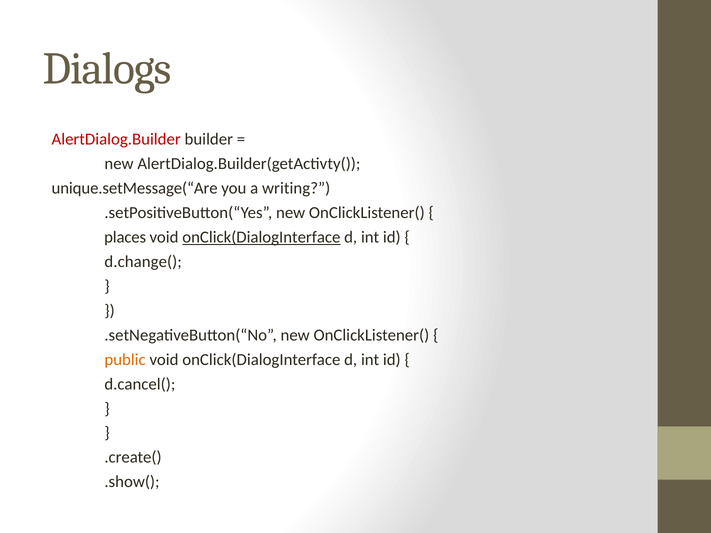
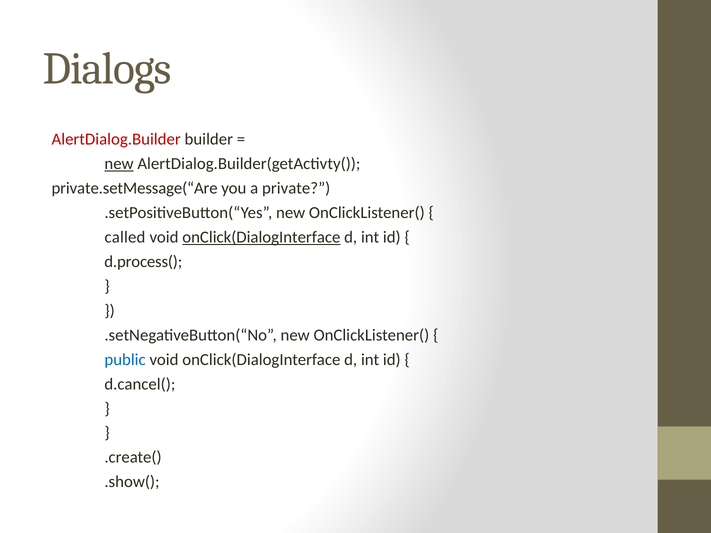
new underline: none -> present (119, 164)
unique.setMessage(“Are: unique.setMessage(“Are -> private.setMessage(“Are (135, 188)
writing: writing -> private (296, 188)
places: places -> called (125, 237)
d.change(: d.change( -> d.process( (143, 262)
public colour: orange -> blue (125, 360)
